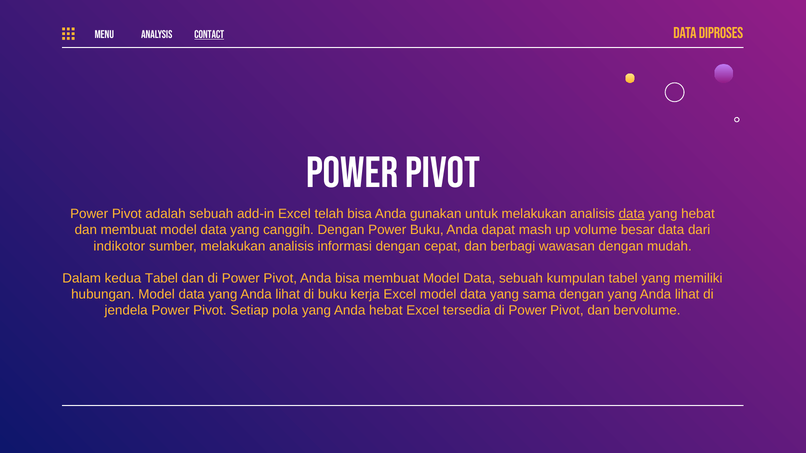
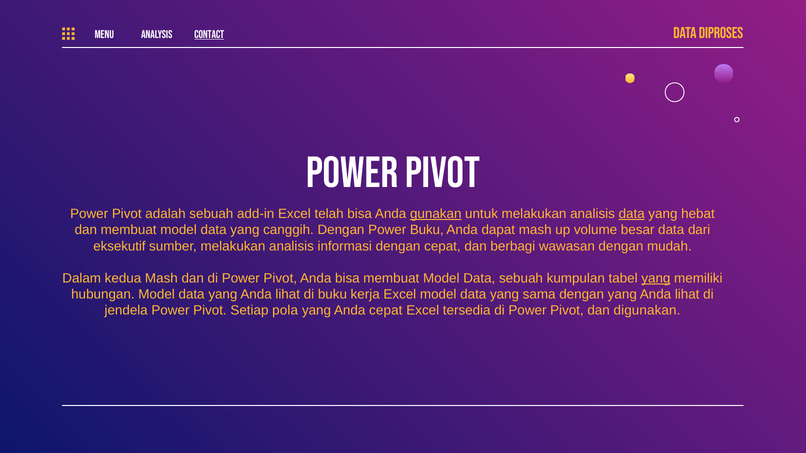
gunakan underline: none -> present (436, 214)
indikotor: indikotor -> eksekutif (119, 246)
kedua Tabel: Tabel -> Mash (161, 279)
yang underline: none -> present (656, 279)
Anda hebat: hebat -> cepat (386, 311)
bervolume: bervolume -> digunakan (647, 311)
